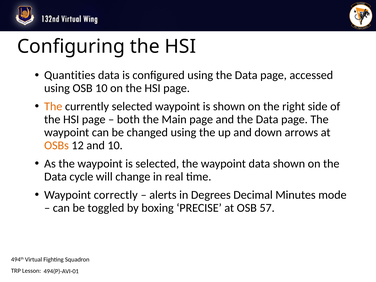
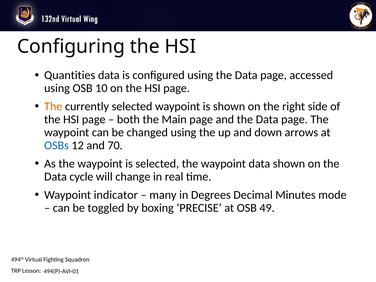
OSBs colour: orange -> blue (56, 145)
and 10: 10 -> 70 (115, 145)
correctly: correctly -> indicator (116, 195)
alerts: alerts -> many (163, 195)
57: 57 -> 49 (267, 208)
